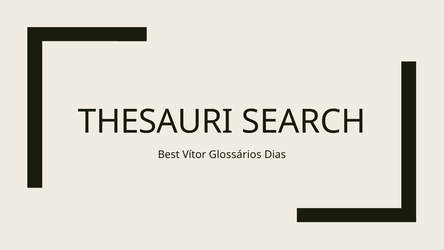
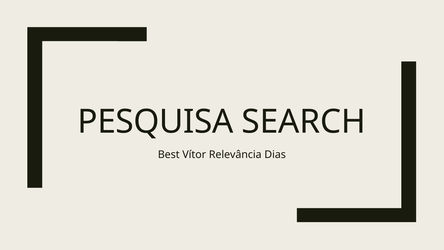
THESAURI: THESAURI -> PESQUISA (156, 122)
Glossários: Glossários -> Relevância (235, 154)
